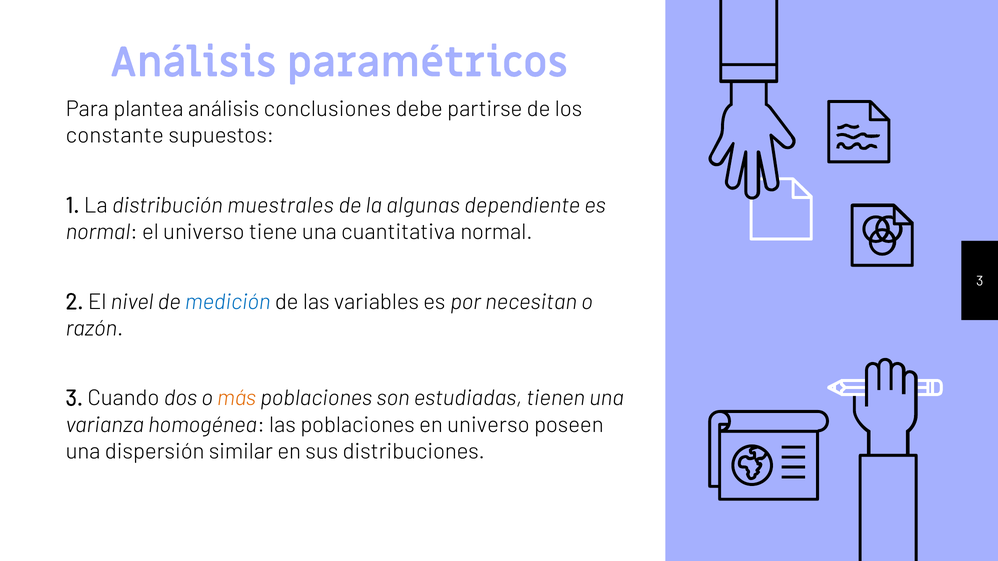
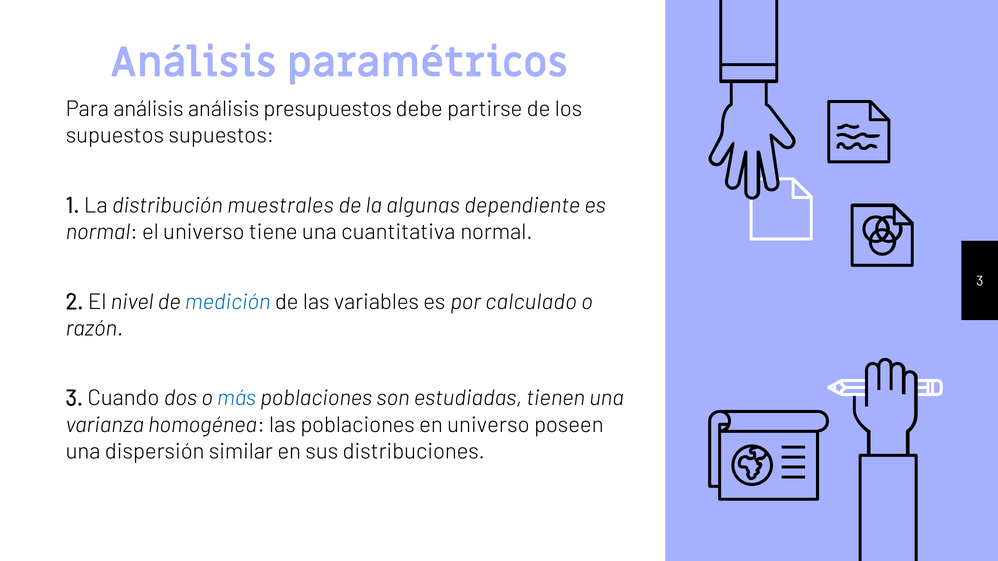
Para plantea: plantea -> análisis (148, 109)
conclusiones: conclusiones -> presupuestos (328, 109)
constante: constante -> supuestos (115, 136)
necesitan: necesitan -> calculado (531, 302)
más colour: orange -> blue (237, 398)
